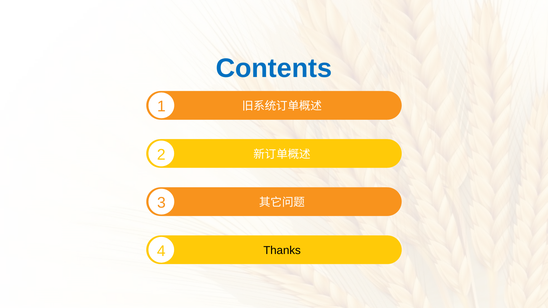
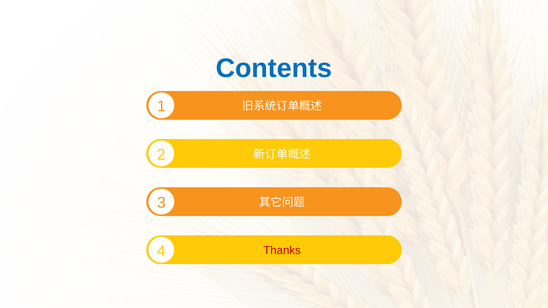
Thanks colour: black -> red (282, 251)
